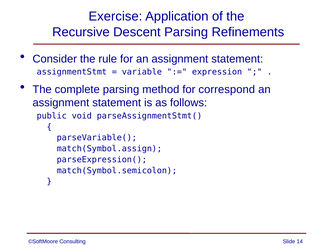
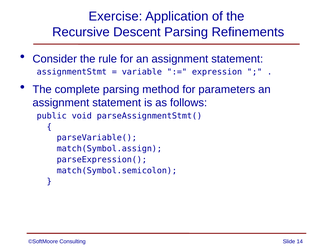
correspond: correspond -> parameters (227, 89)
